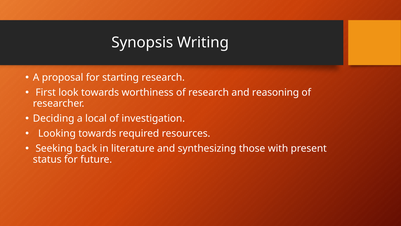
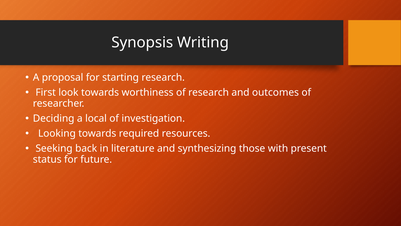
reasoning: reasoning -> outcomes (275, 92)
